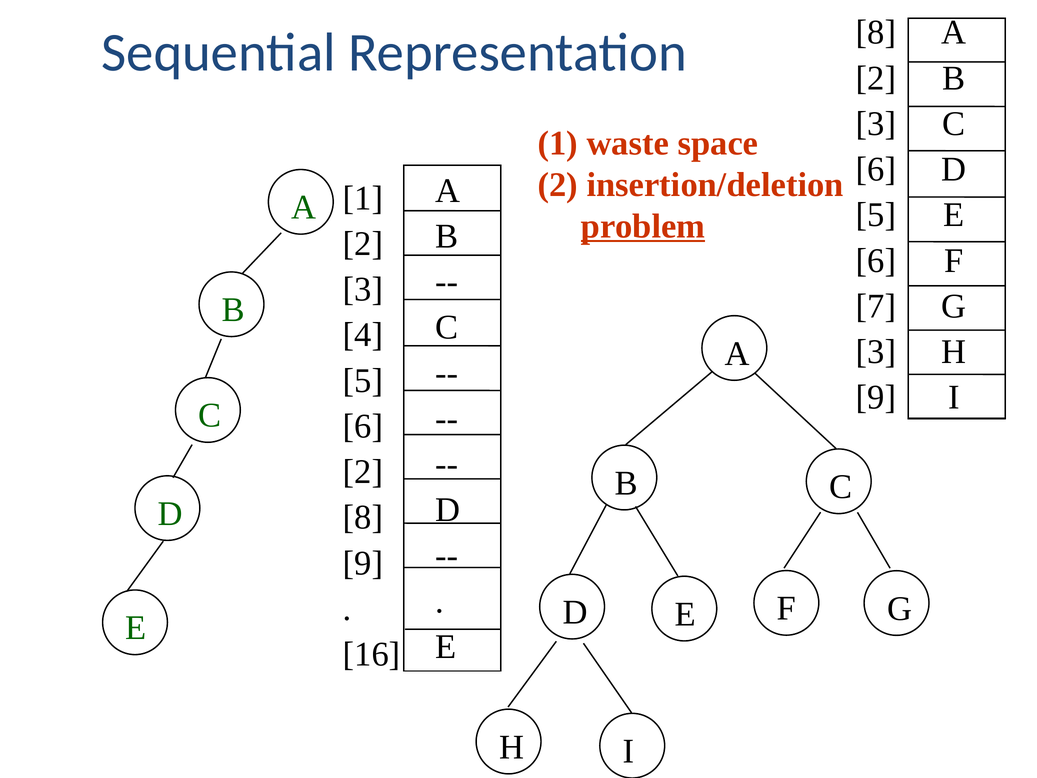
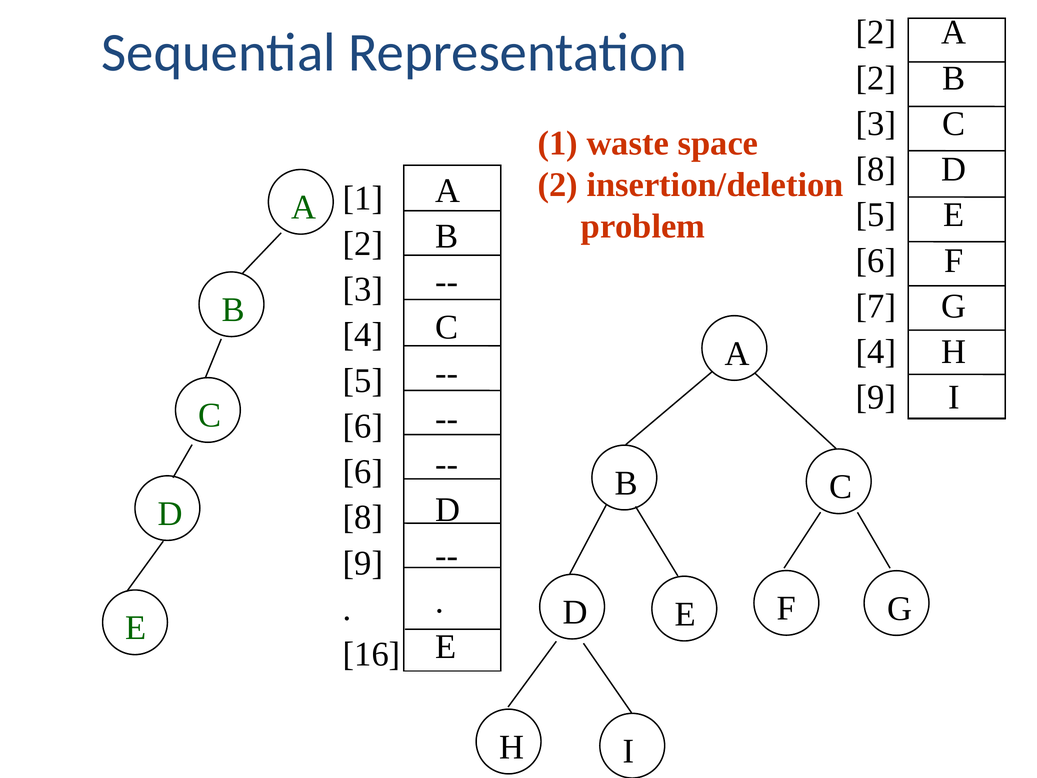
8: 8 -> 2 (876, 33)
6: 6 -> 8 (876, 169)
problem underline: present -> none (643, 226)
3: 3 -> 4 (876, 352)
2: 2 -> 6 (363, 472)
